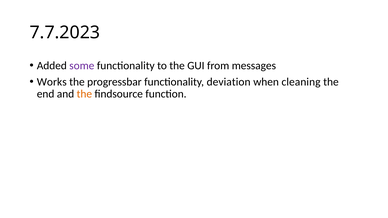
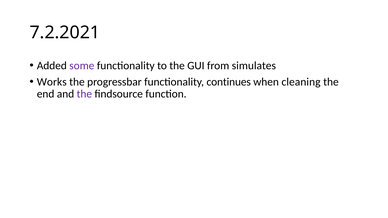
7.7.2023: 7.7.2023 -> 7.2.2021 (65, 33)
messages: messages -> simulates (254, 66)
deviation: deviation -> continues (229, 82)
the colour: orange -> purple (84, 94)
